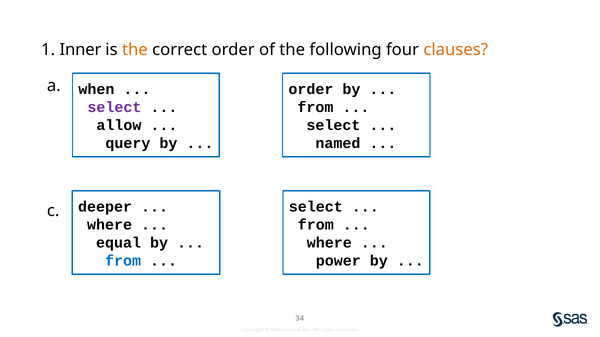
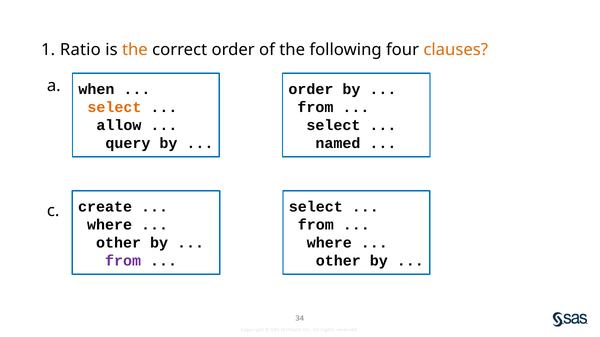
Inner: Inner -> Ratio (80, 50)
select colour: purple -> orange (114, 107)
deeper: deeper -> create (105, 207)
equal: equal -> other (119, 243)
from colour: blue -> purple (123, 261)
power: power -> other (338, 261)
